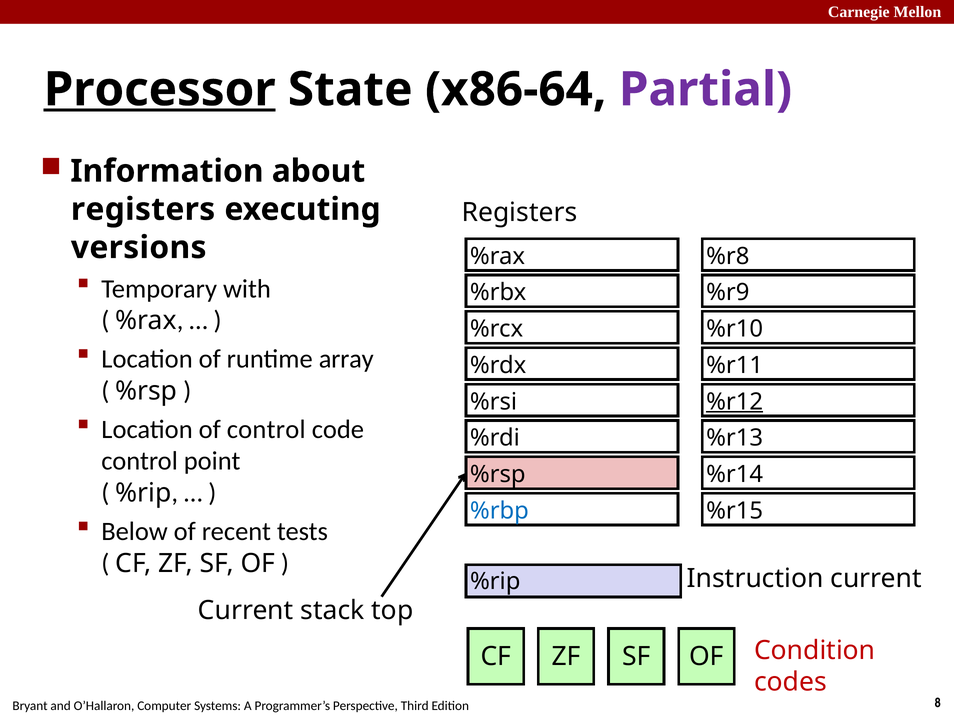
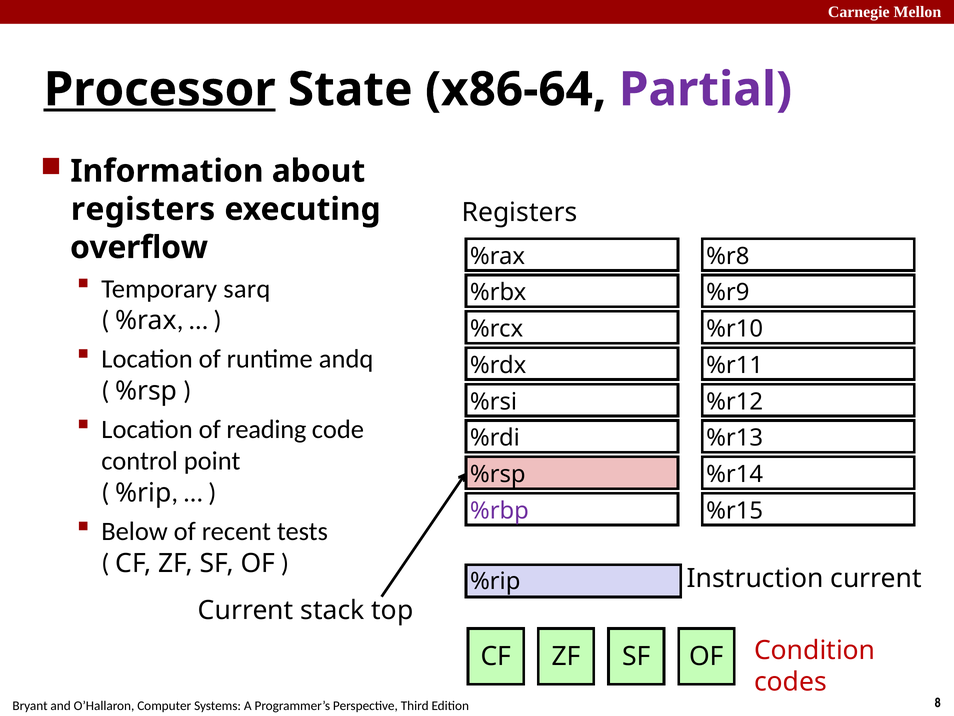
versions: versions -> overflow (139, 247)
with: with -> sarq (247, 289)
array: array -> andq (346, 359)
%r12 underline: present -> none (735, 401)
of control: control -> reading (266, 429)
%rbp colour: blue -> purple (499, 510)
